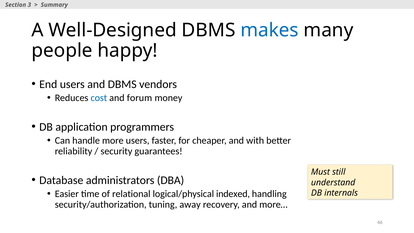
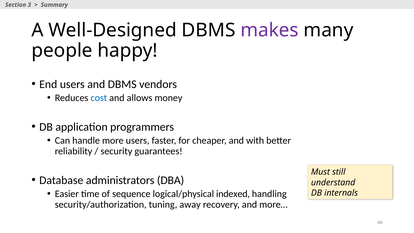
makes colour: blue -> purple (270, 30)
forum: forum -> allows (140, 98)
relational: relational -> sequence (131, 194)
